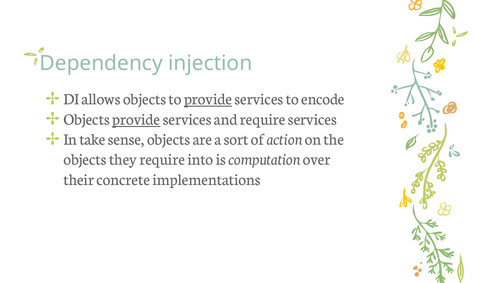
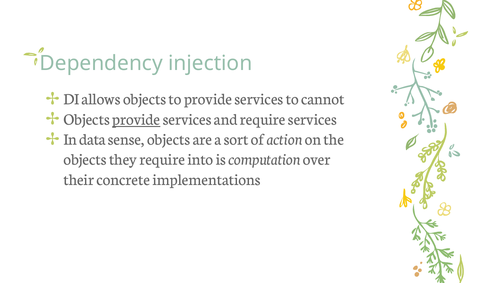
provide underline: present -> none (208, 99)
encode: encode -> cannot (323, 99)
take: take -> data (92, 139)
